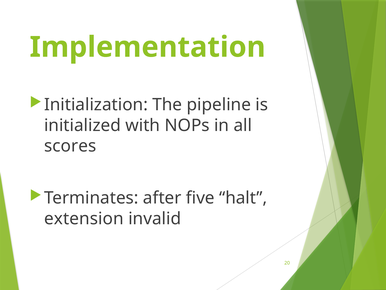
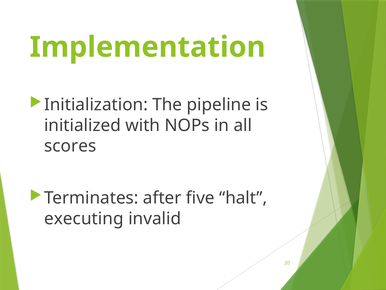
extension: extension -> executing (84, 218)
